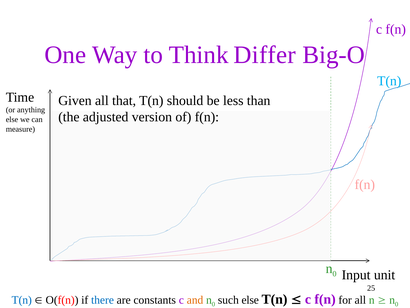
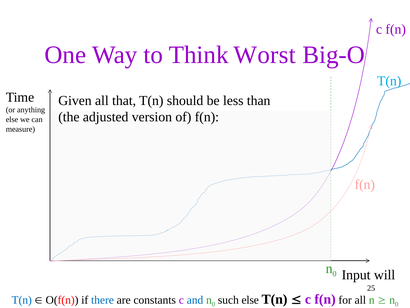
Differ: Differ -> Worst (265, 55)
unit: unit -> will (385, 275)
and colour: orange -> blue (195, 299)
